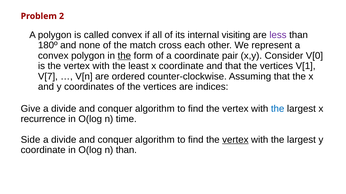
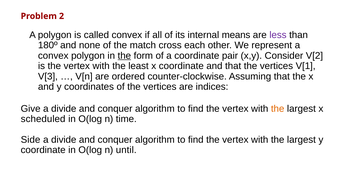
visiting: visiting -> means (236, 35)
V[0: V[0 -> V[2 (314, 56)
V[7: V[7 -> V[3 (48, 77)
the colour: blue -> orange (278, 109)
recurrence: recurrence -> scheduled (43, 119)
vertex underline: present -> none (235, 140)
n than: than -> until (126, 151)
